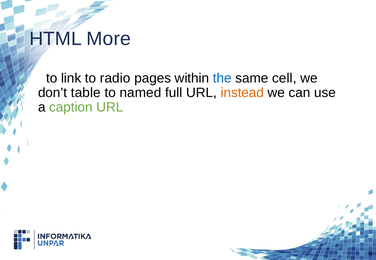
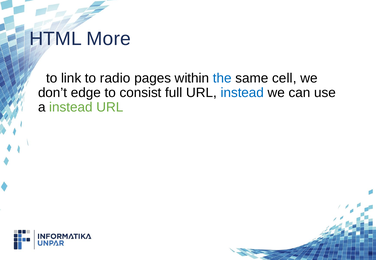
table: table -> edge (86, 93)
named: named -> consist (141, 93)
instead colour: orange -> blue (242, 93)
a caption: caption -> instead (71, 107)
